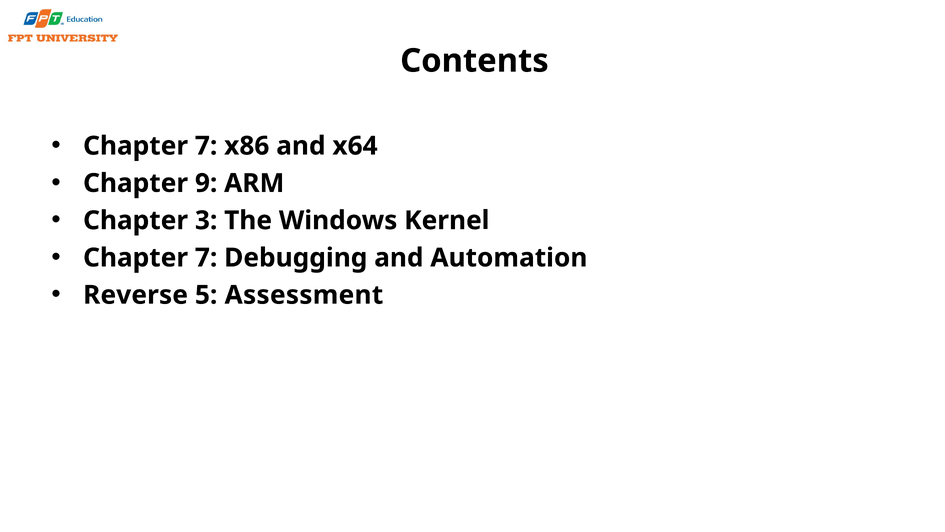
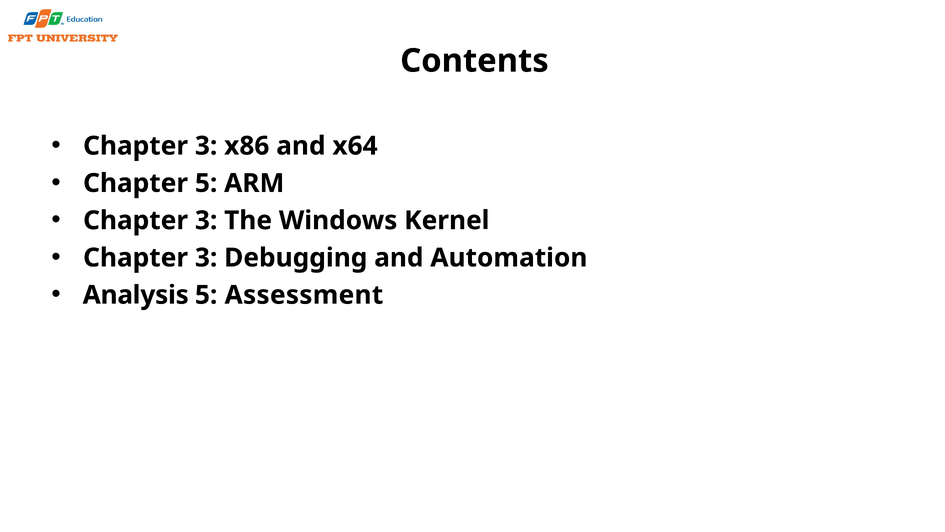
7: 7 -> 3 (206, 146)
Chapter 9: 9 -> 5 (206, 183)
7: 7 -> 3 (206, 258)
Reverse: Reverse -> Analysis (136, 295)
